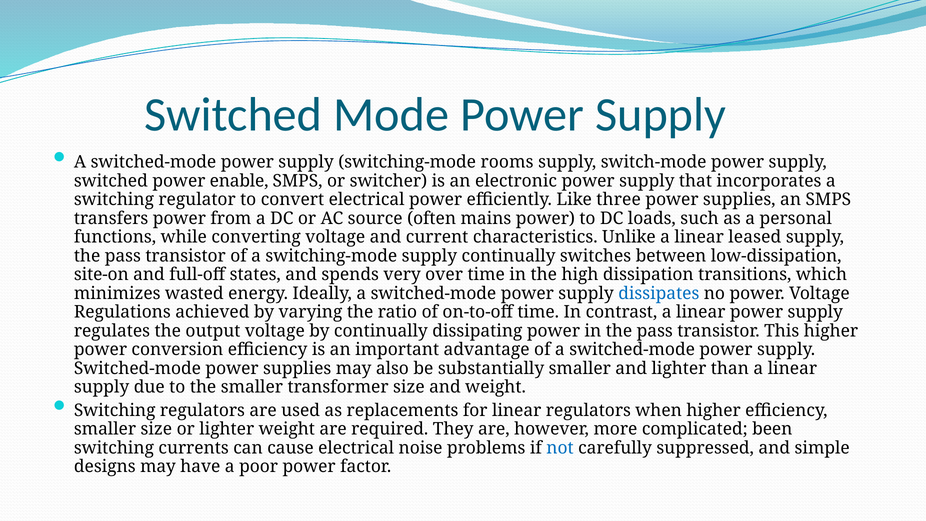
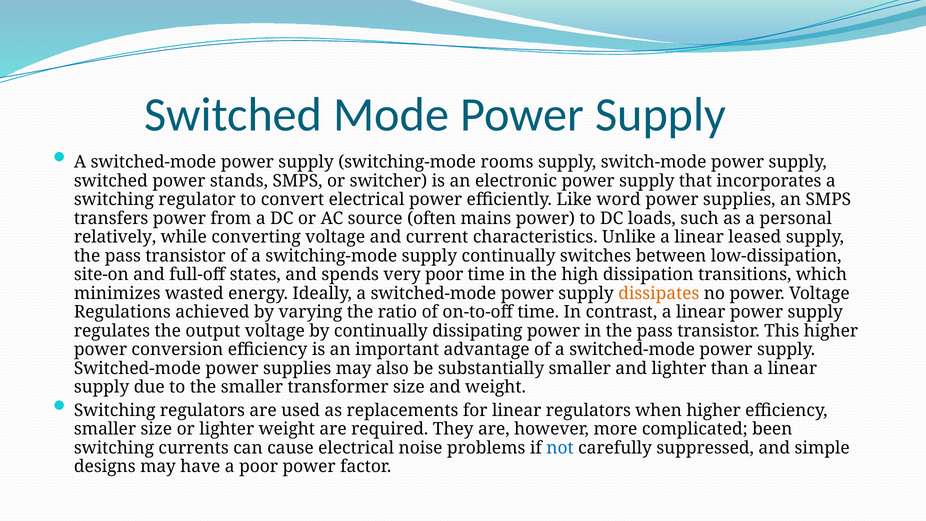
enable: enable -> stands (239, 181)
three: three -> word (619, 200)
functions: functions -> relatively (115, 237)
very over: over -> poor (444, 275)
dissipates colour: blue -> orange (659, 293)
